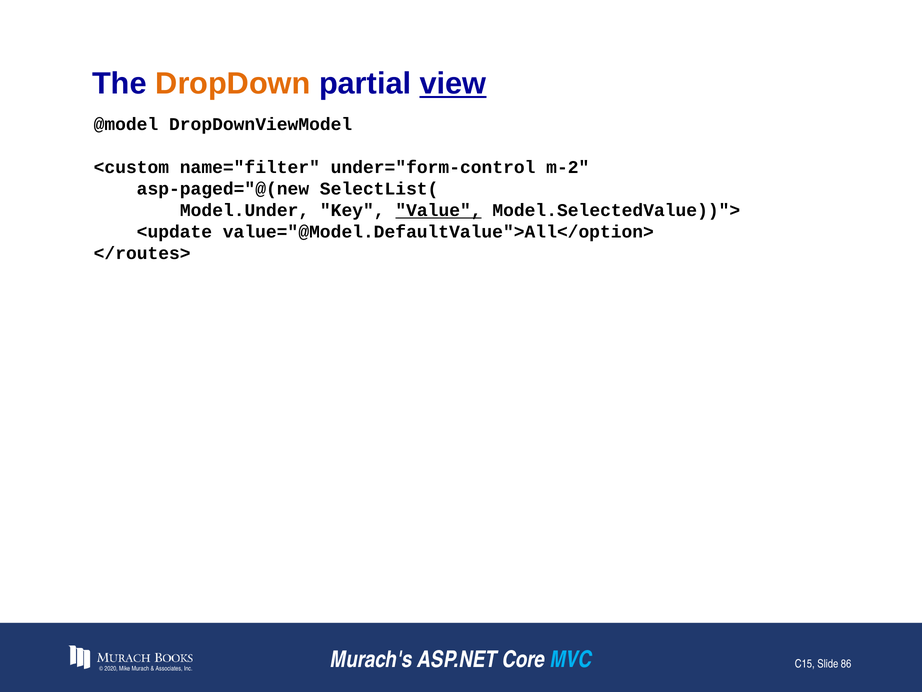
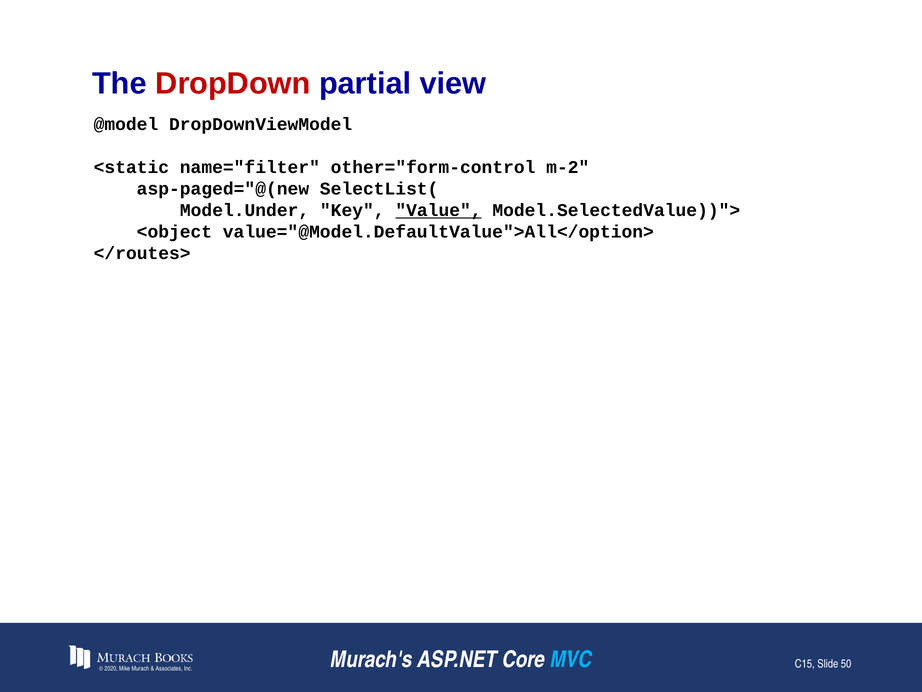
DropDown colour: orange -> red (233, 84)
view underline: present -> none (453, 84)
<custom: <custom -> <static (131, 167)
under="form-control: under="form-control -> other="form-control (433, 167)
<update: <update -> <object (174, 232)
86: 86 -> 50 (846, 663)
